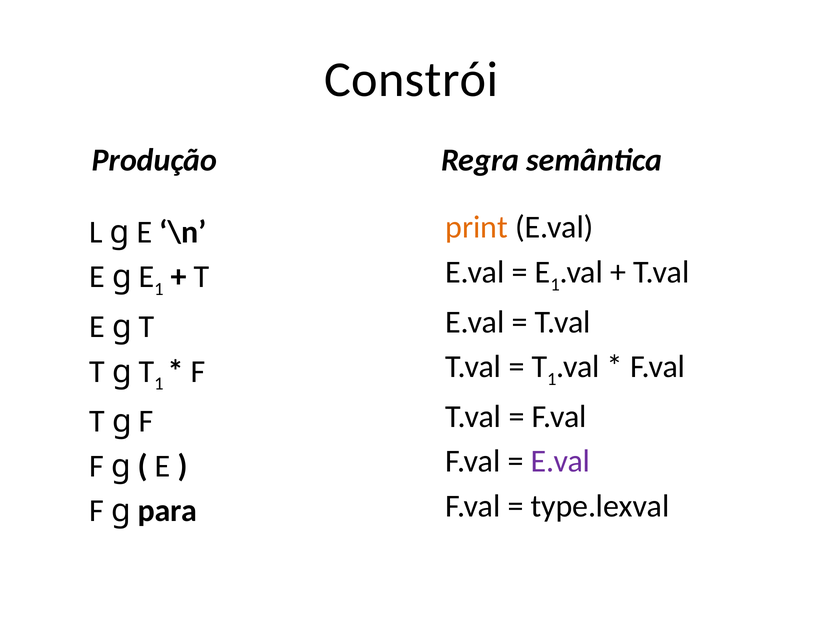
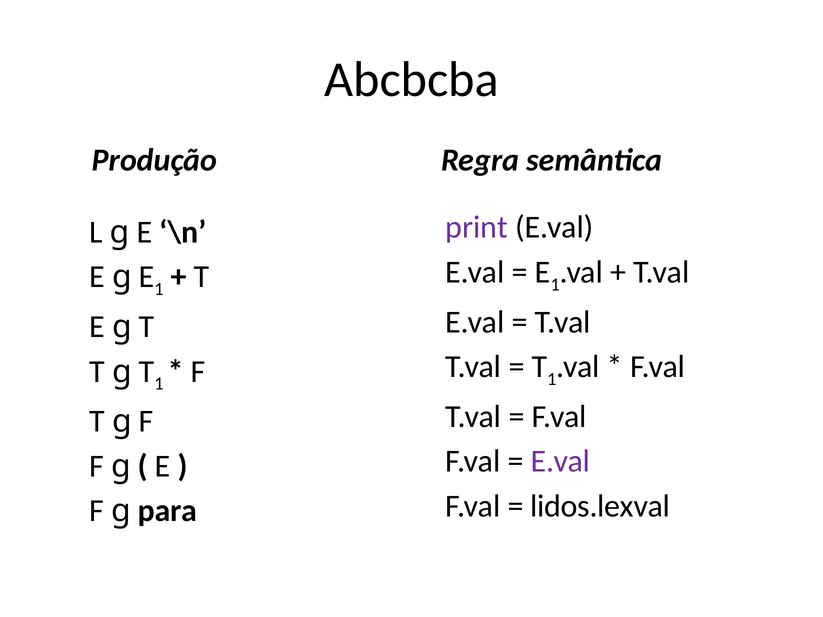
Constrói: Constrói -> Abcbcba (411, 80)
print colour: orange -> purple (477, 227)
type.lexval: type.lexval -> lidos.lexval (600, 506)
